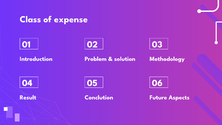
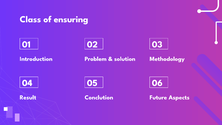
expense: expense -> ensuring (71, 19)
